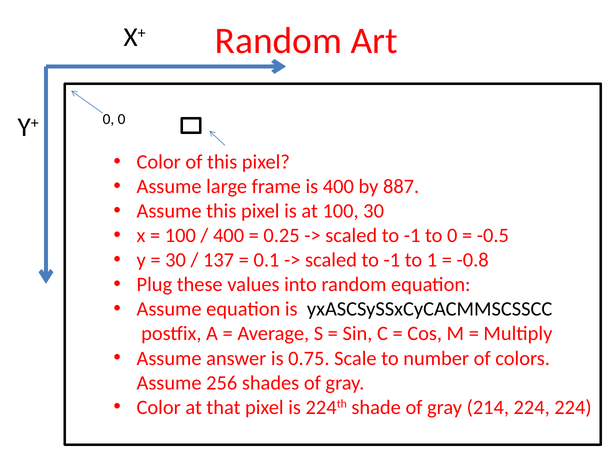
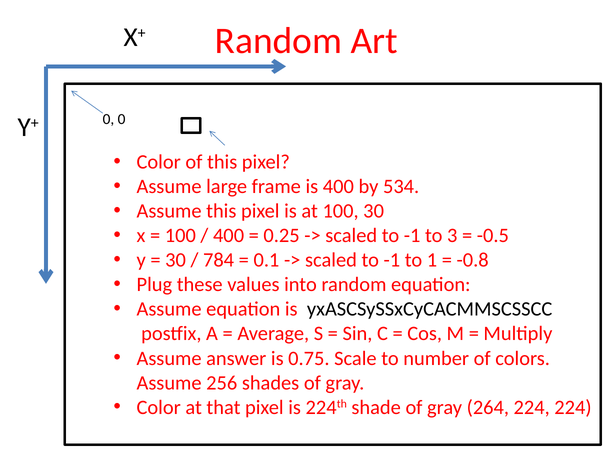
887: 887 -> 534 (401, 186)
to 0: 0 -> 3 (452, 235)
137: 137 -> 784 (219, 260)
214: 214 -> 264 (488, 407)
